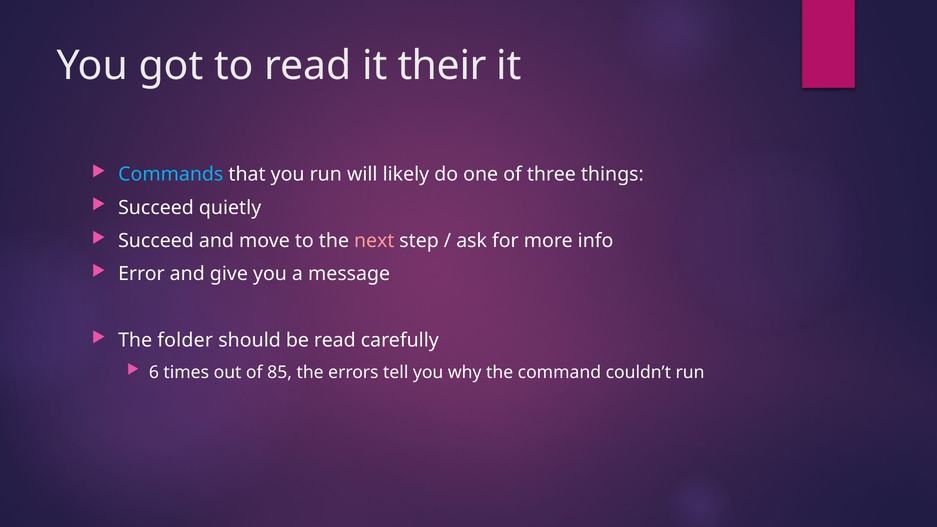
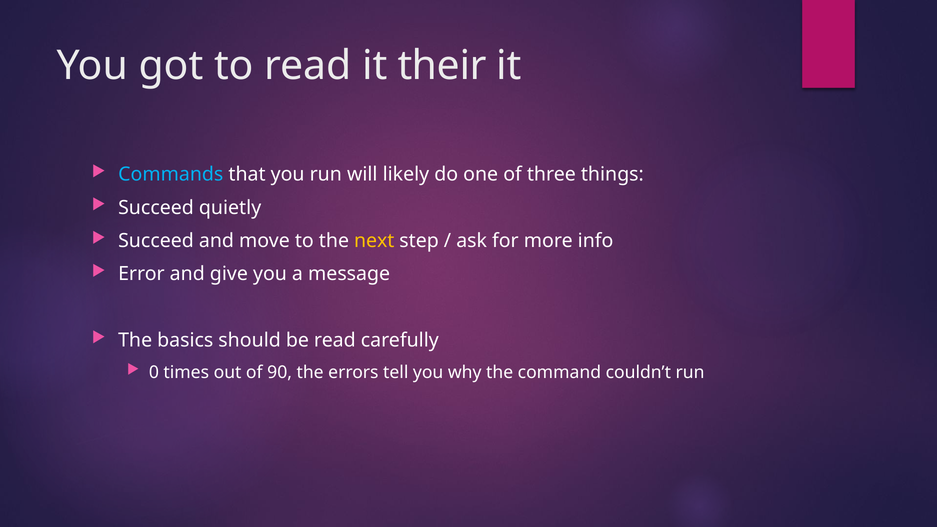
next colour: pink -> yellow (374, 241)
folder: folder -> basics (185, 340)
6: 6 -> 0 (154, 372)
85: 85 -> 90 (280, 372)
